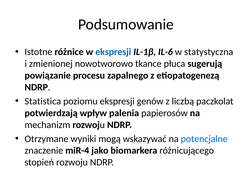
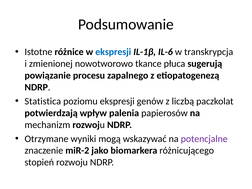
statystyczna: statystyczna -> transkrypcja (209, 52)
potencjalne colour: blue -> purple (204, 139)
miR-4: miR-4 -> miR-2 (77, 151)
